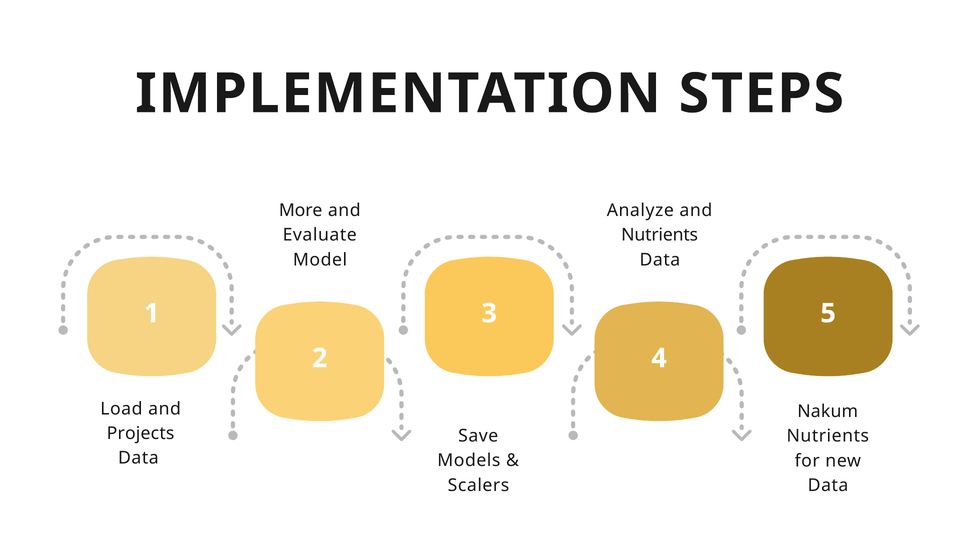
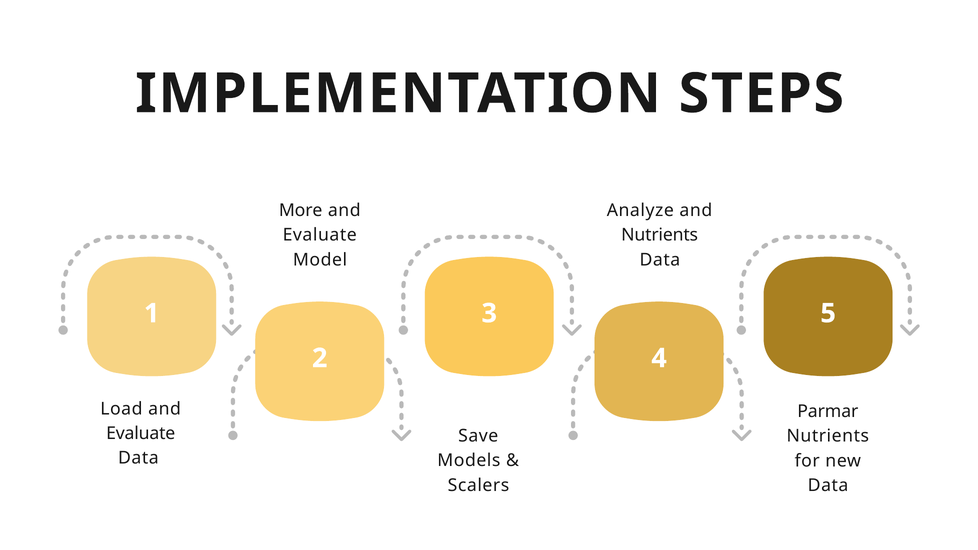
Nakum: Nakum -> Parmar (828, 411)
Projects: Projects -> Evaluate (141, 434)
